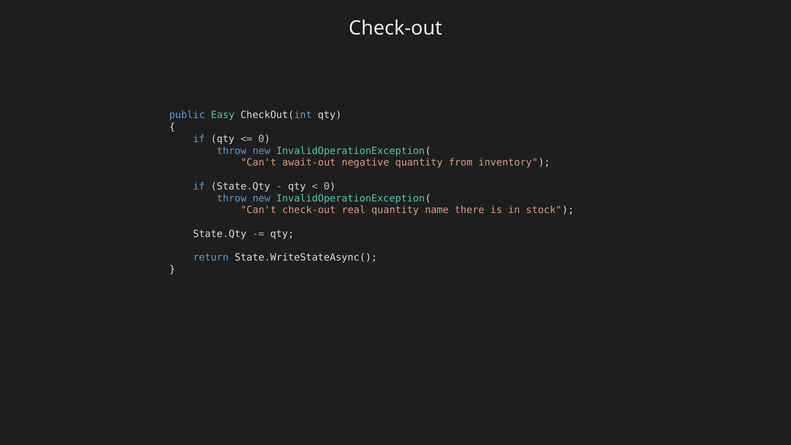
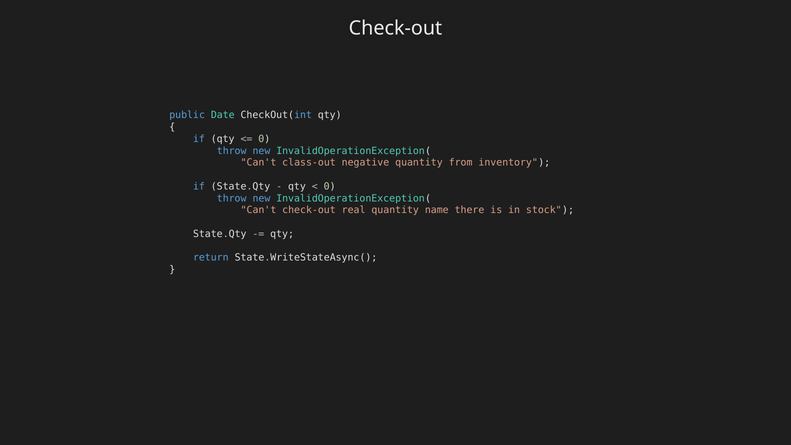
Easy: Easy -> Date (223, 115)
await-out: await-out -> class-out (309, 163)
